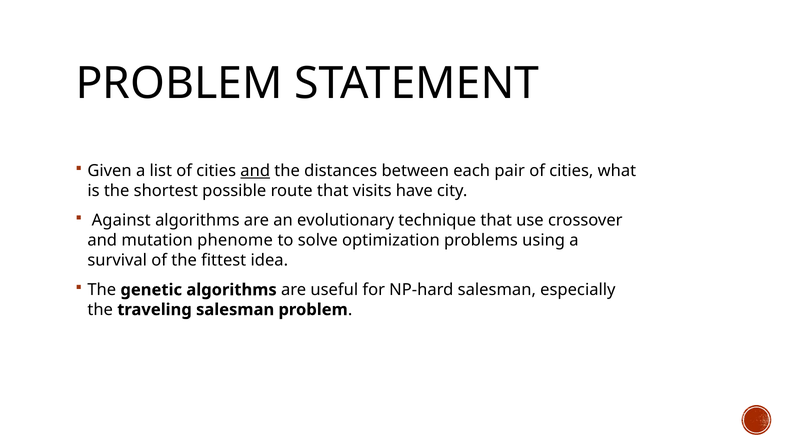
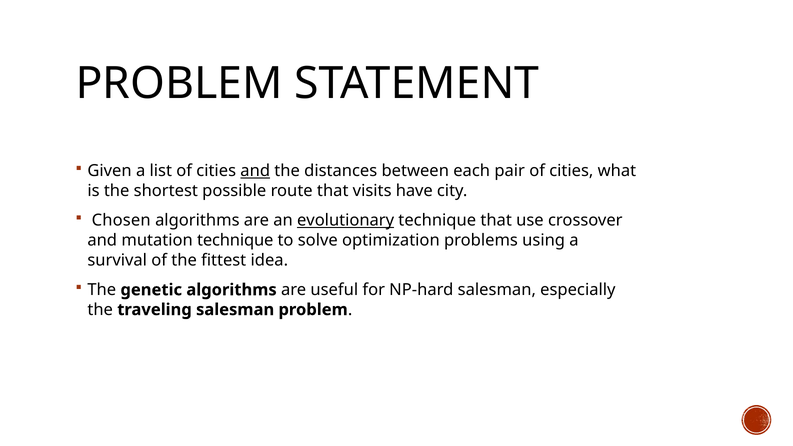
Against: Against -> Chosen (121, 220)
evolutionary underline: none -> present (346, 220)
mutation phenome: phenome -> technique (235, 240)
